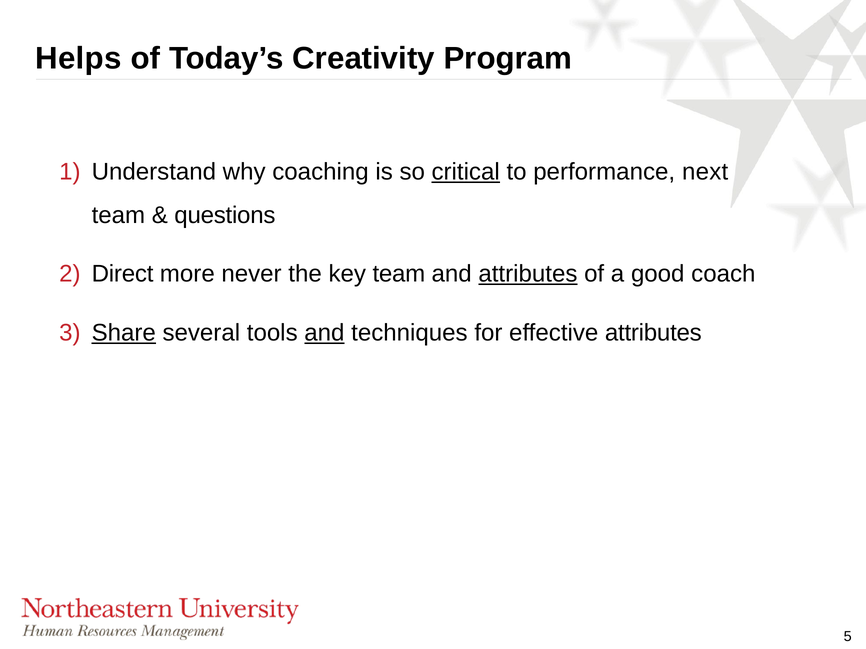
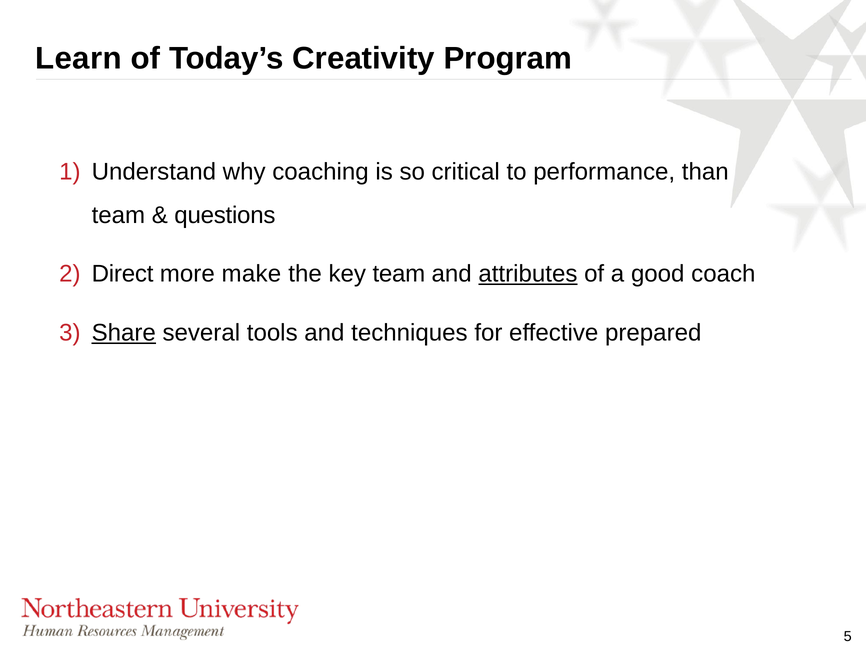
Helps: Helps -> Learn (79, 59)
critical underline: present -> none (466, 172)
next: next -> than (705, 172)
never: never -> make (251, 274)
and underline: present -> none (324, 333)
effective attributes: attributes -> prepared (653, 333)
